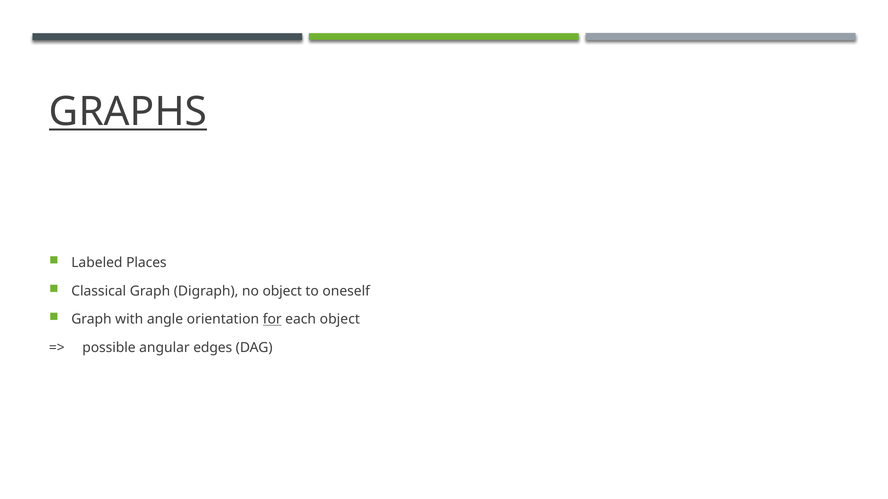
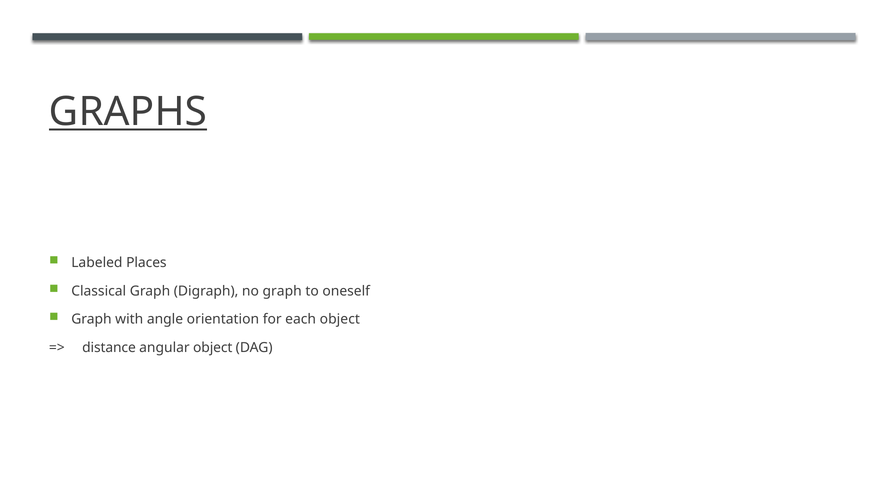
no object: object -> graph (282, 291)
for underline: present -> none (272, 320)
possible: possible -> distance (109, 348)
angular edges: edges -> object (213, 348)
